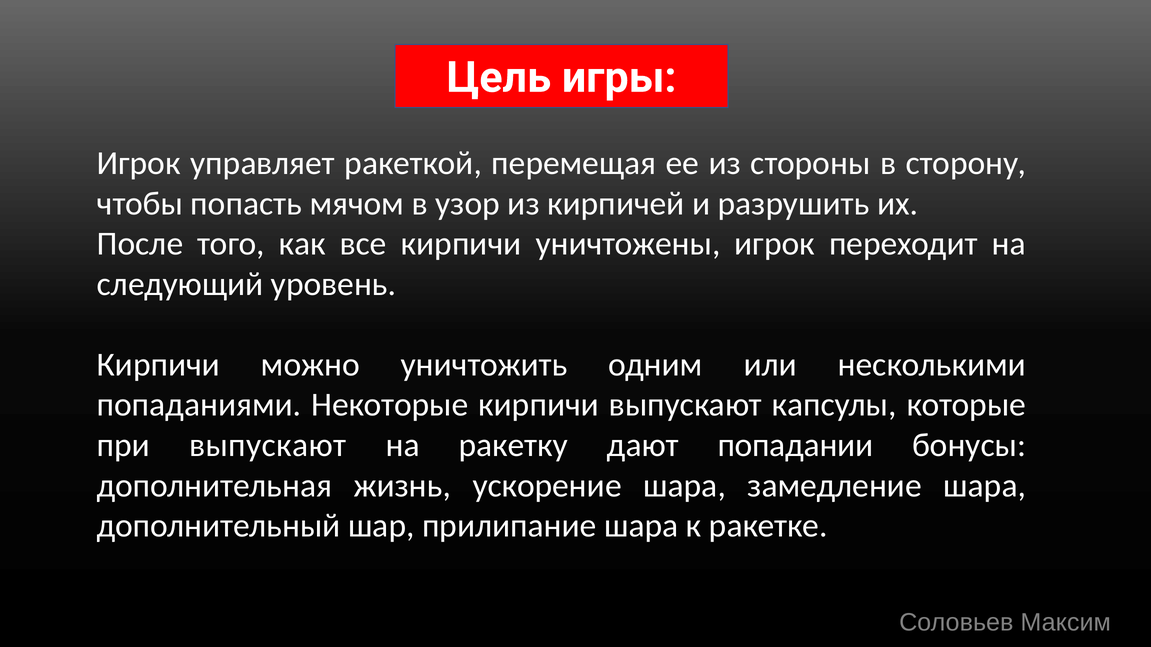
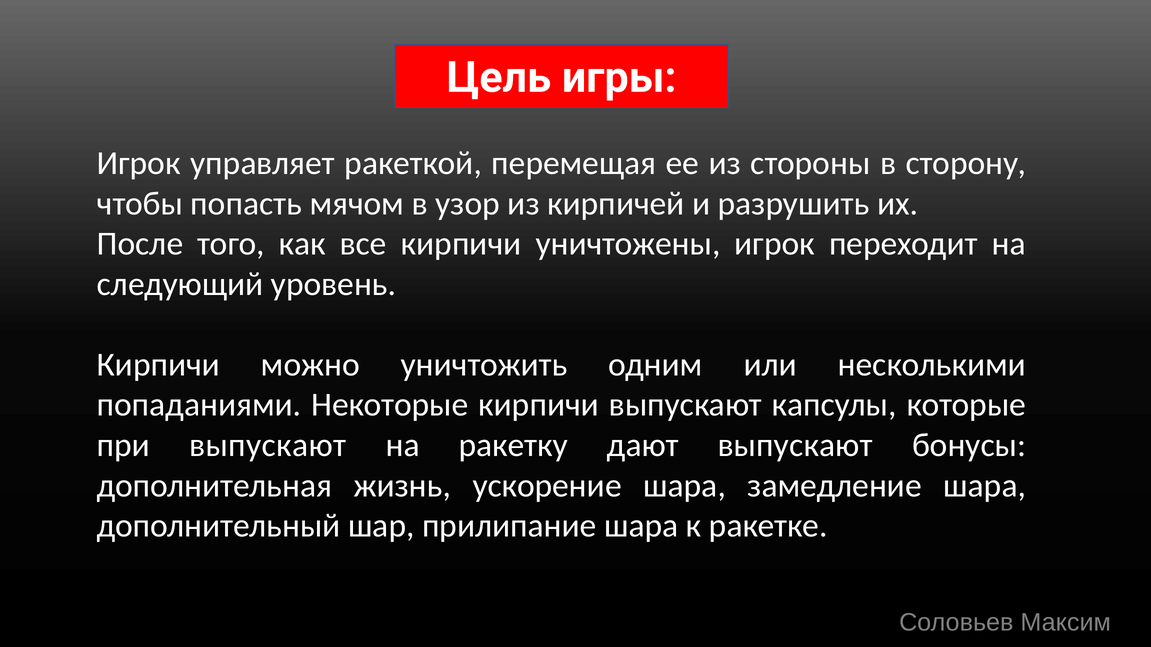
дают попадании: попадании -> выпускают (795, 445)
